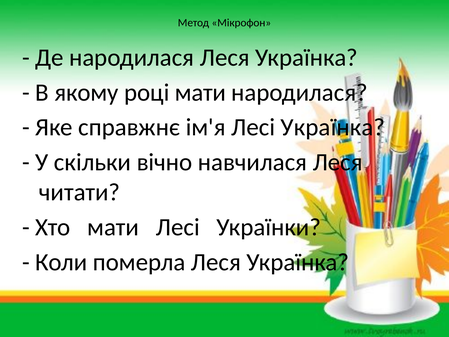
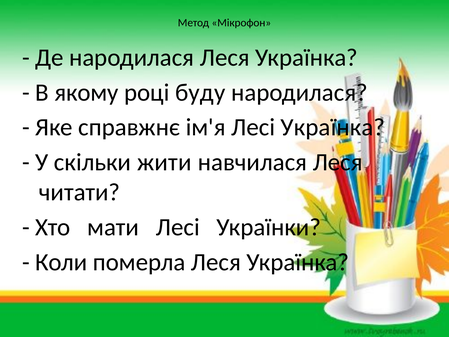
році мати: мати -> буду (200, 92)
вічно: вічно -> жити (164, 162)
